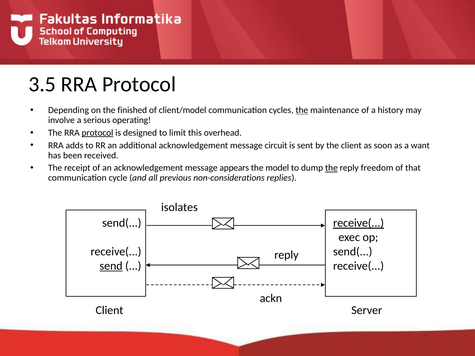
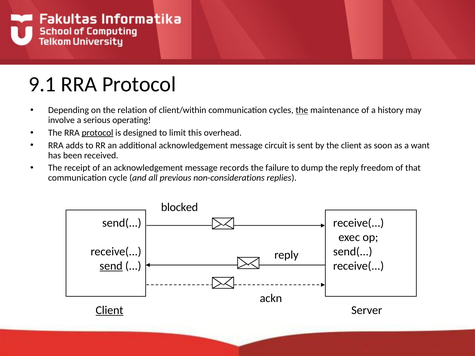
3.5: 3.5 -> 9.1 (42, 84)
finished: finished -> relation (132, 110)
client/model: client/model -> client/within (183, 110)
appears: appears -> records (234, 168)
model: model -> failure (277, 168)
the underline: present -> none (331, 168)
isolates: isolates -> blocked (180, 207)
receive( underline: present -> none (359, 223)
Client underline: none -> present (109, 310)
